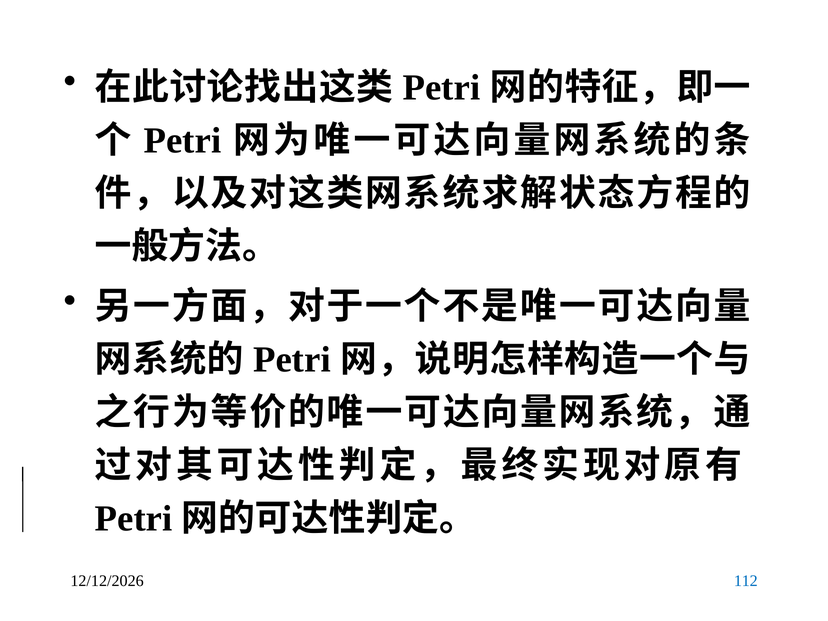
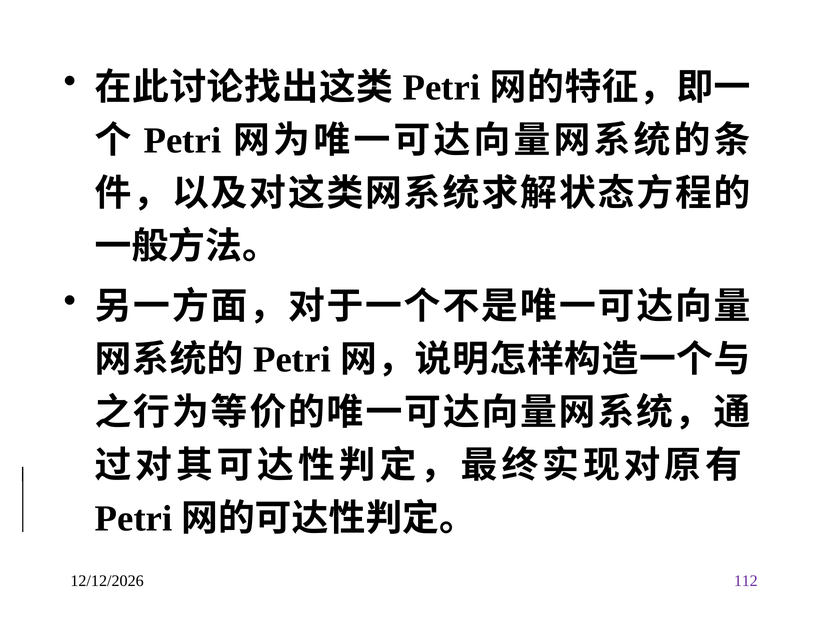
112 colour: blue -> purple (746, 581)
